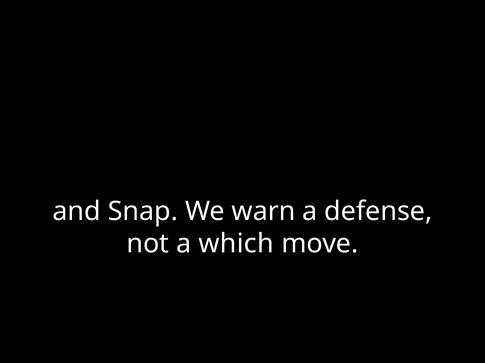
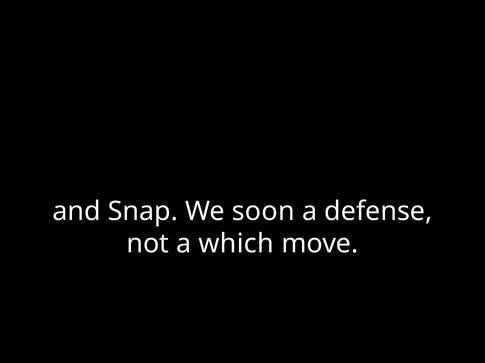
warn: warn -> soon (263, 212)
